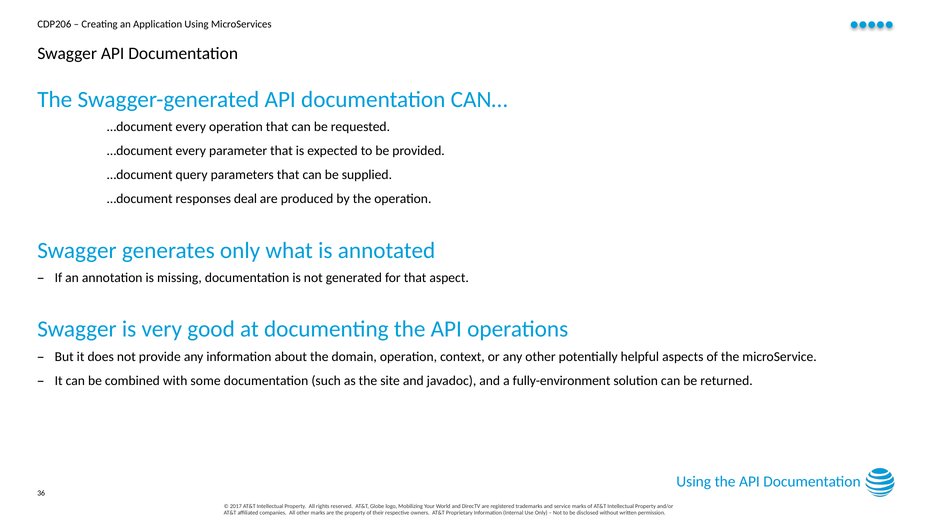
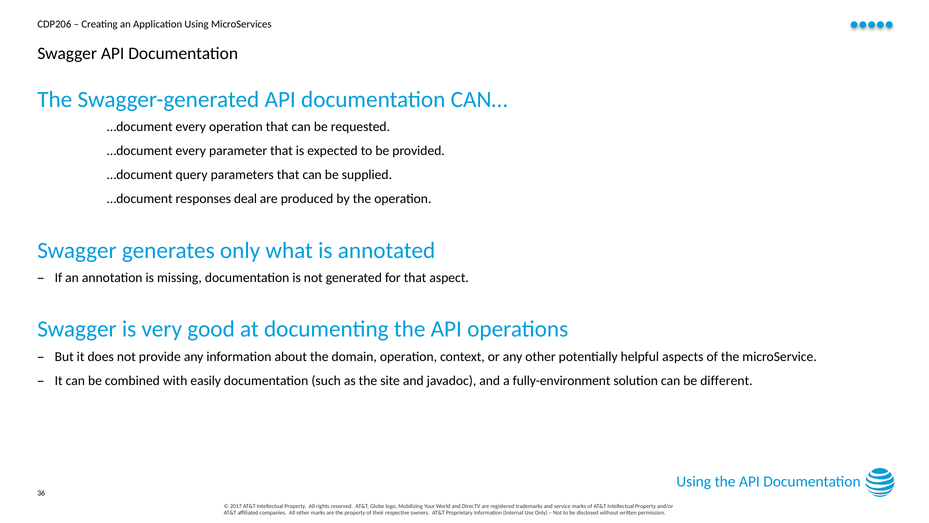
some: some -> easily (206, 381)
returned: returned -> different (726, 381)
